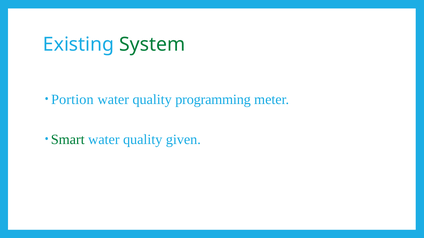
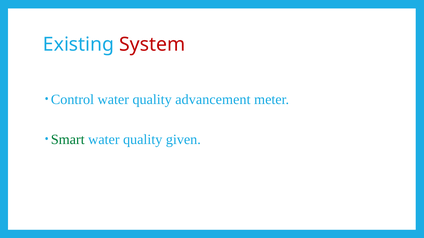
System colour: green -> red (152, 45)
Portion: Portion -> Control (72, 100)
programming: programming -> advancement (213, 100)
